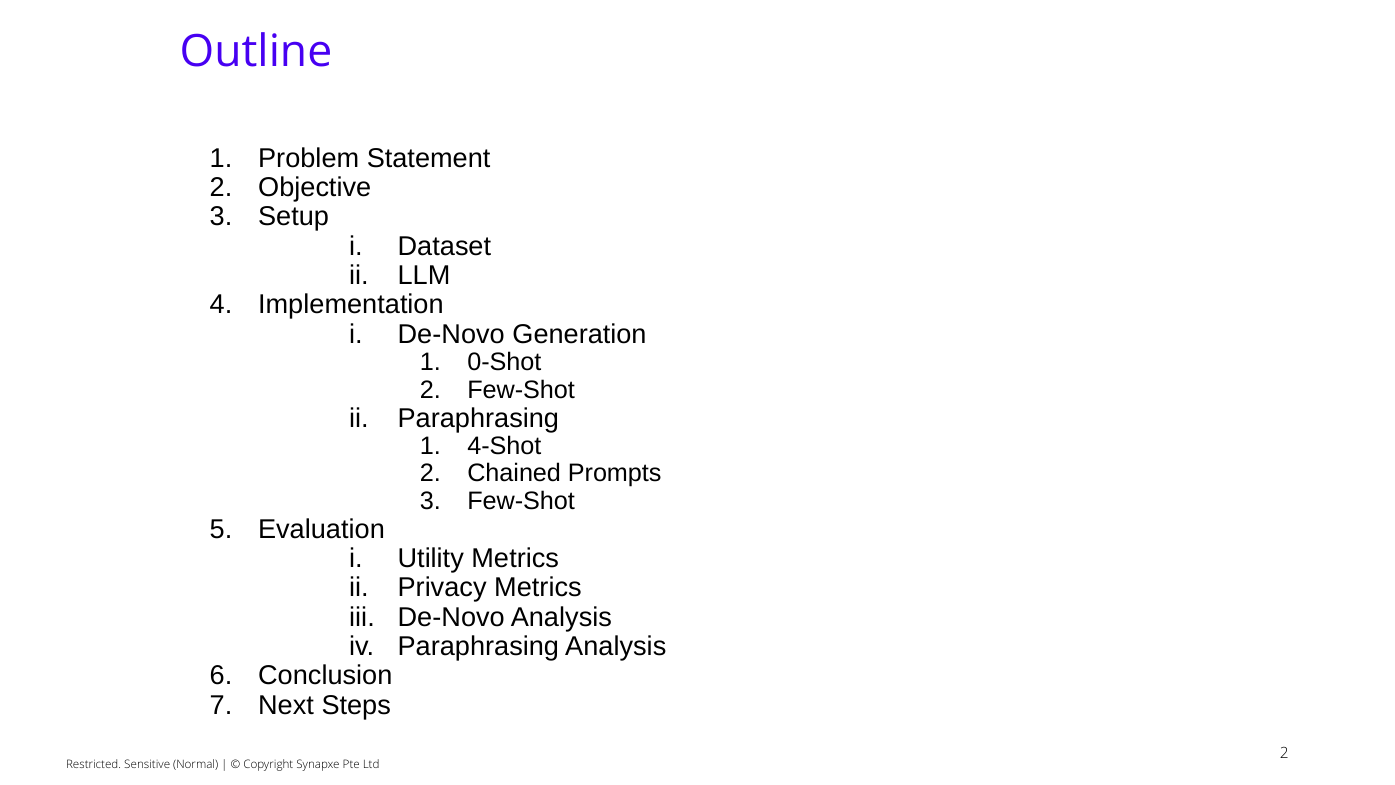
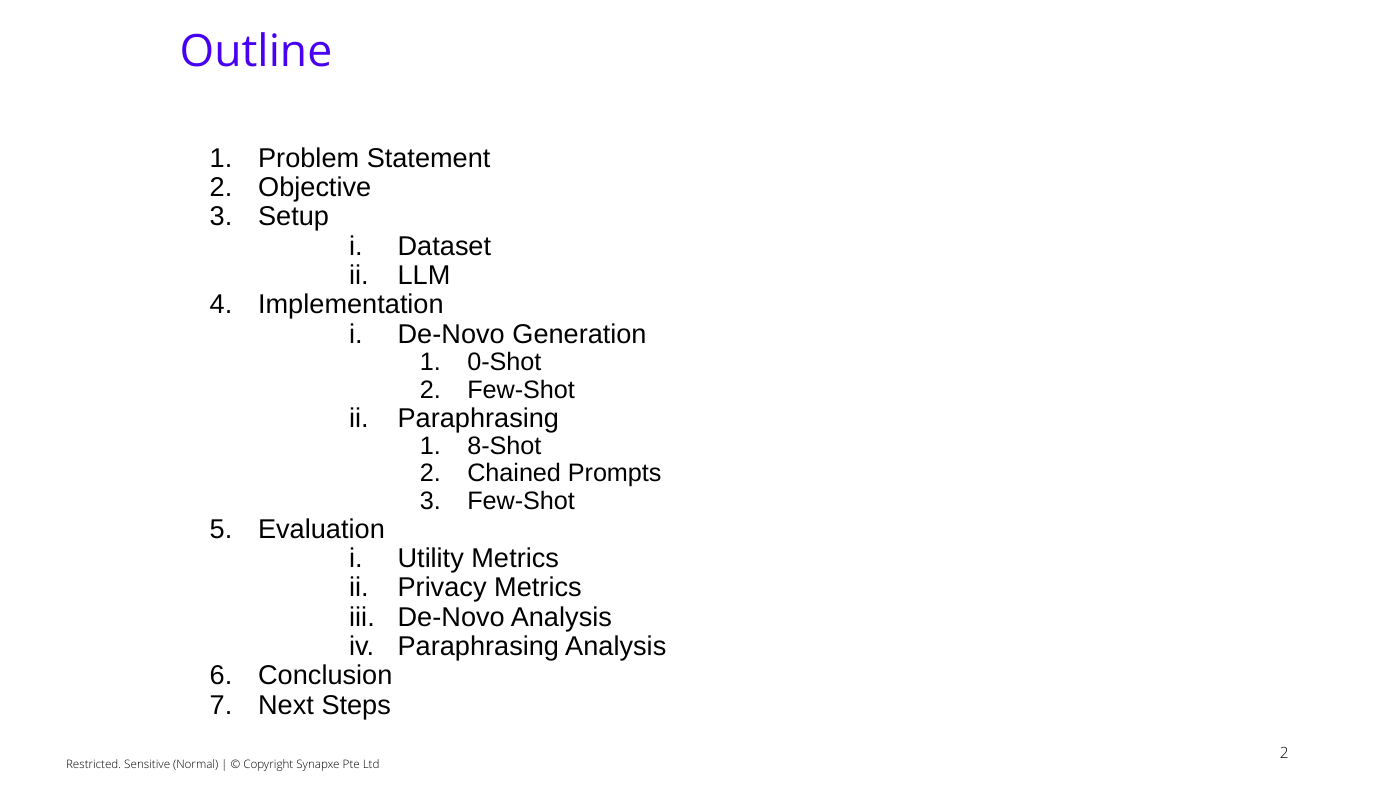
4-Shot: 4-Shot -> 8-Shot (504, 446)
